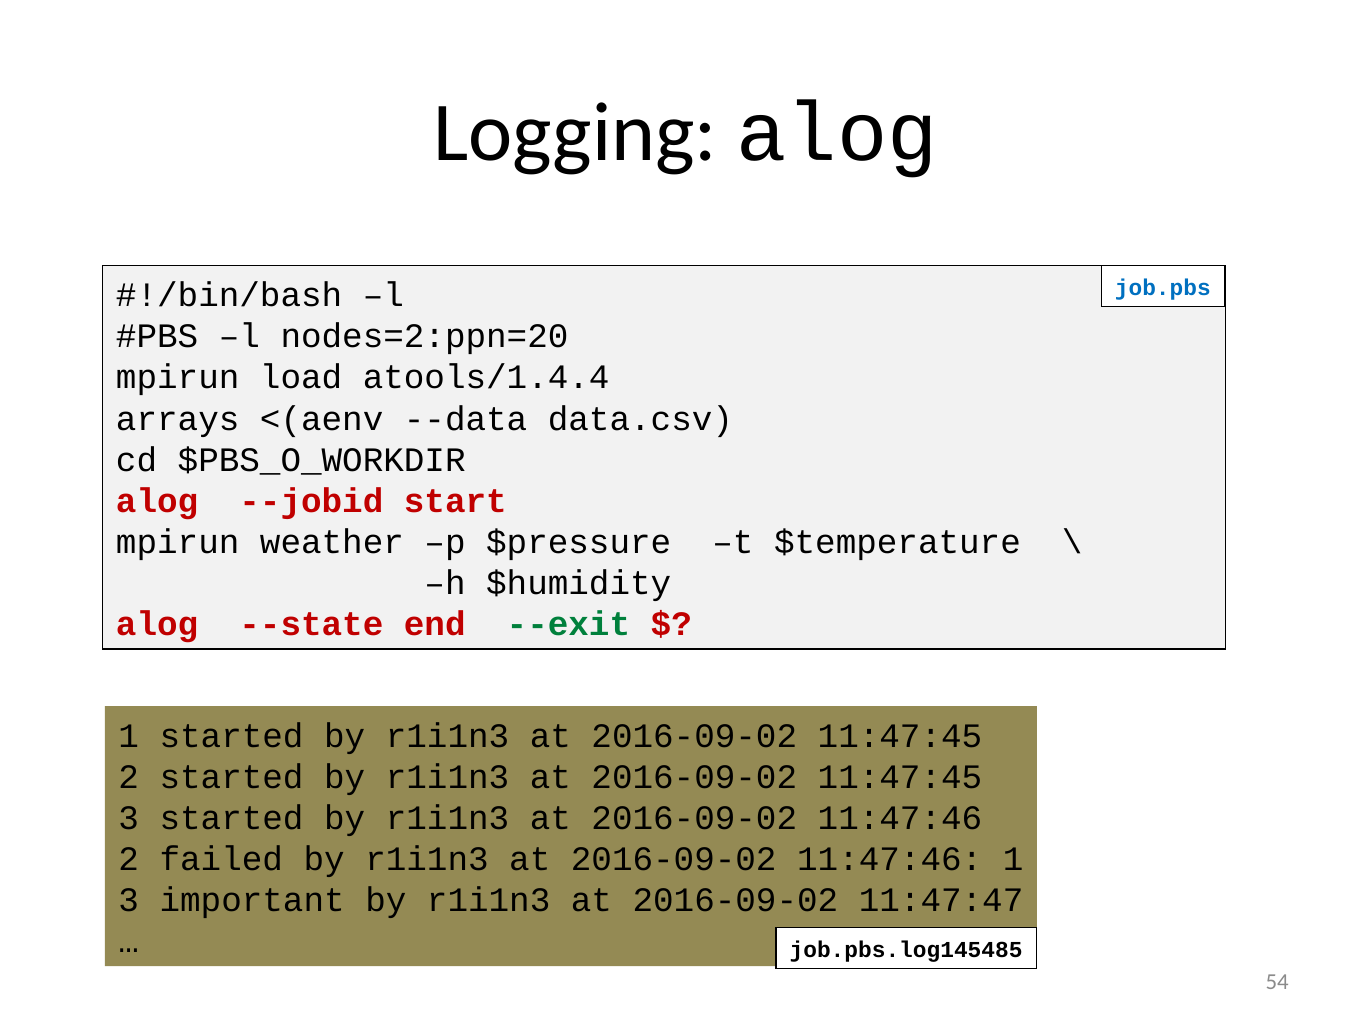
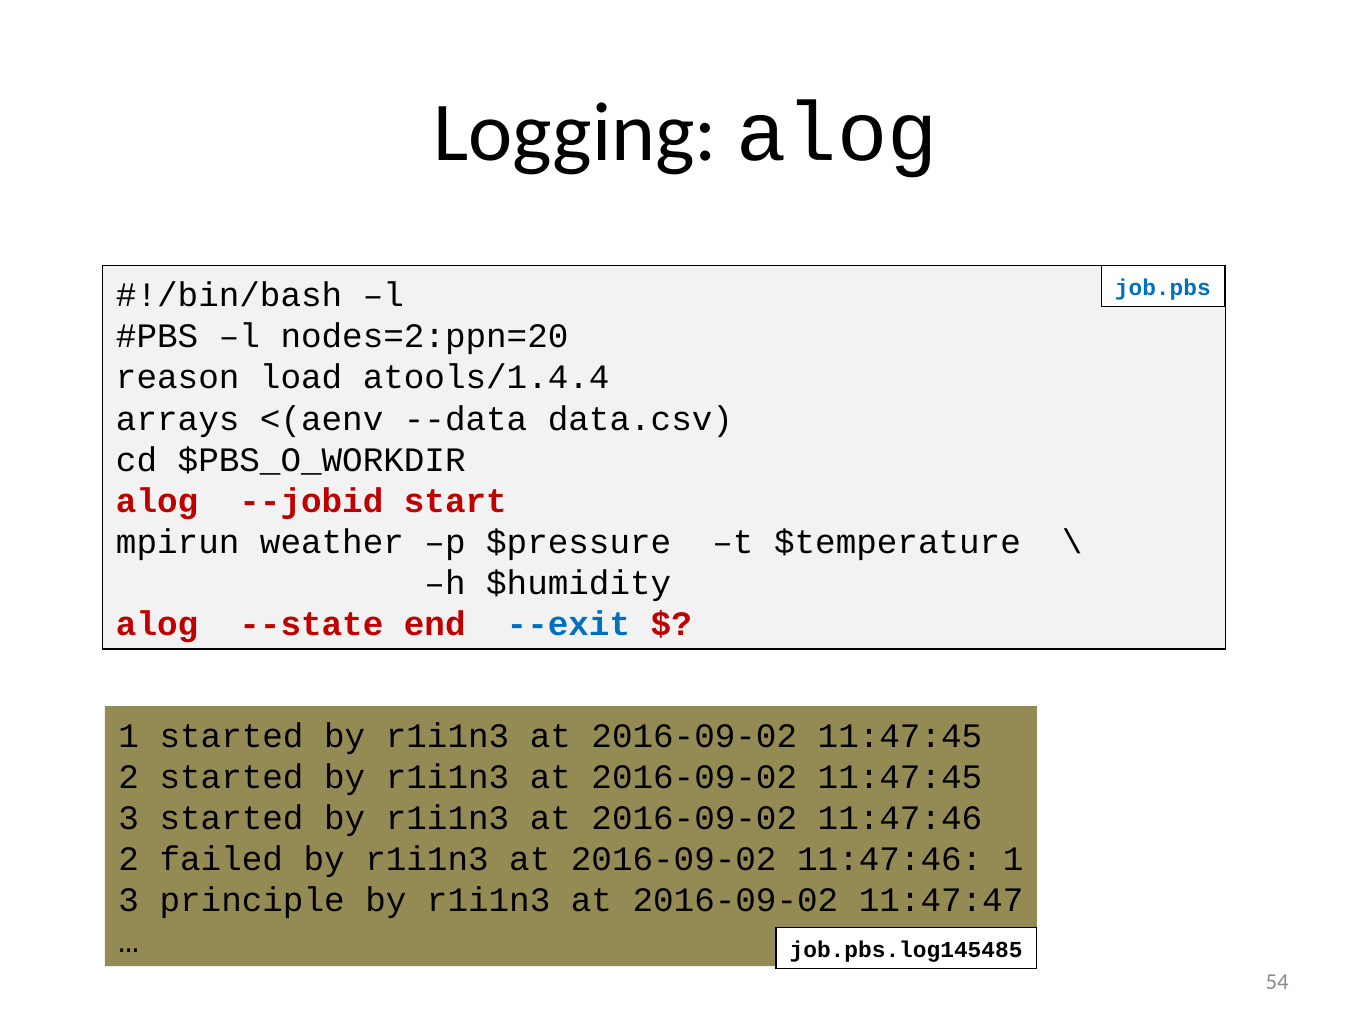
mpirun: mpirun -> reason (178, 378)
--exit colour: green -> blue (568, 624)
important: important -> principle (252, 900)
